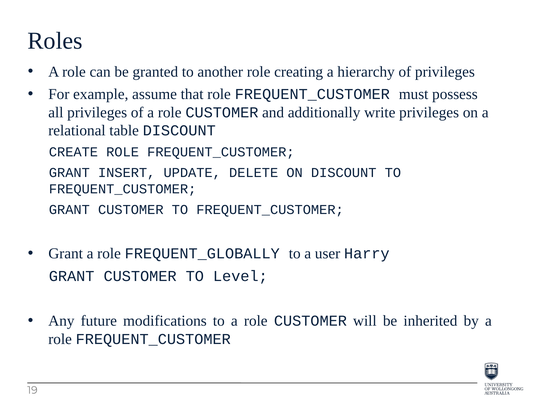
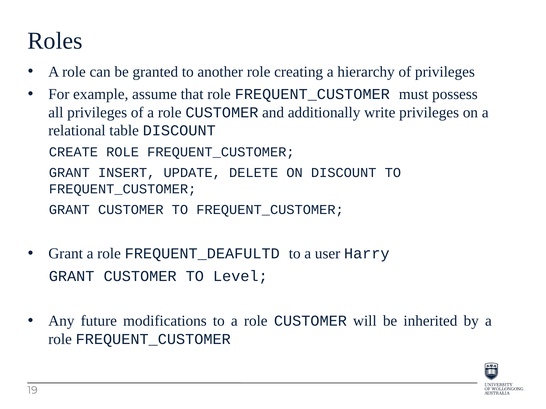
FREQUENT_GLOBALLY: FREQUENT_GLOBALLY -> FREQUENT_DEAFULTD (202, 254)
